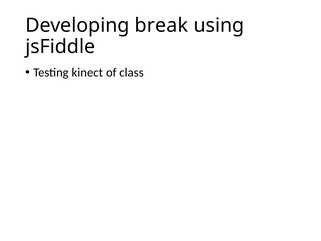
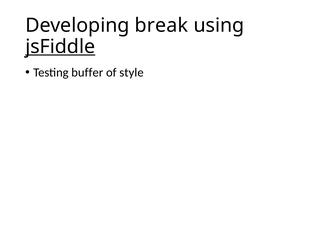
jsFiddle underline: none -> present (60, 47)
kinect: kinect -> buffer (87, 72)
class: class -> style (131, 72)
